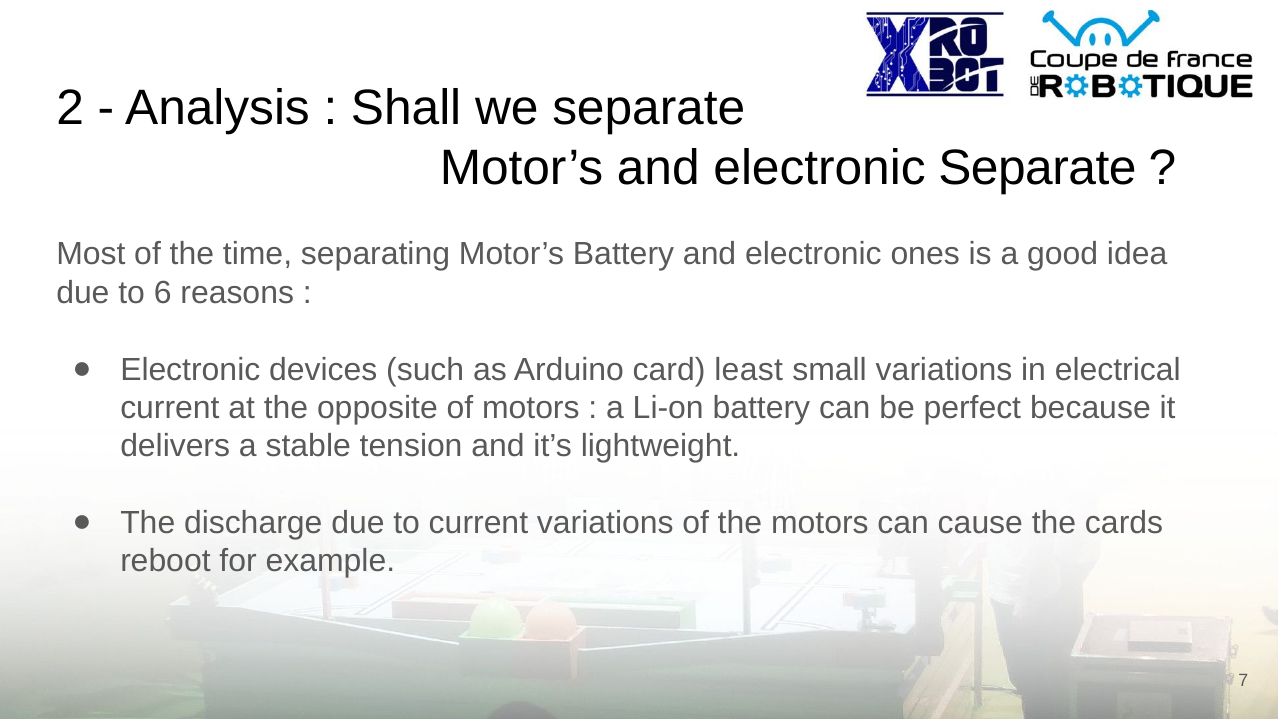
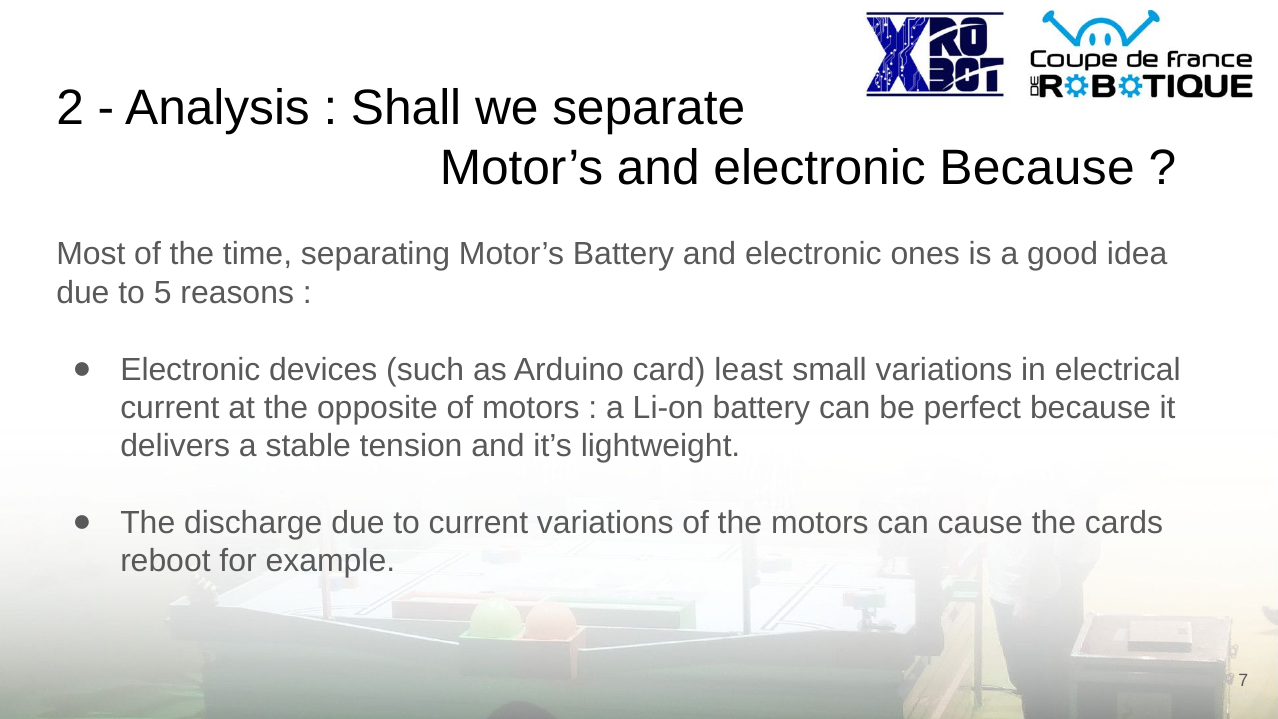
electronic Separate: Separate -> Because (1037, 168)
6: 6 -> 5 (163, 293)
